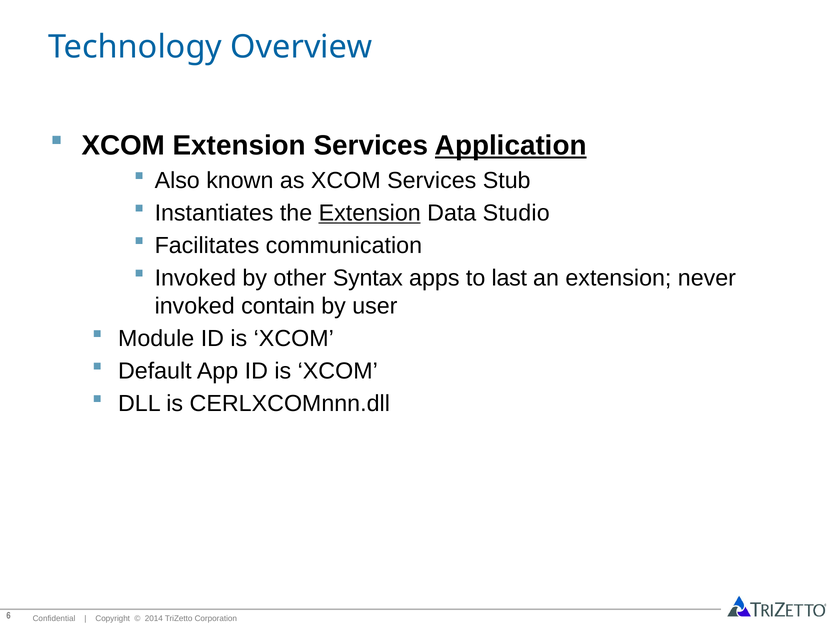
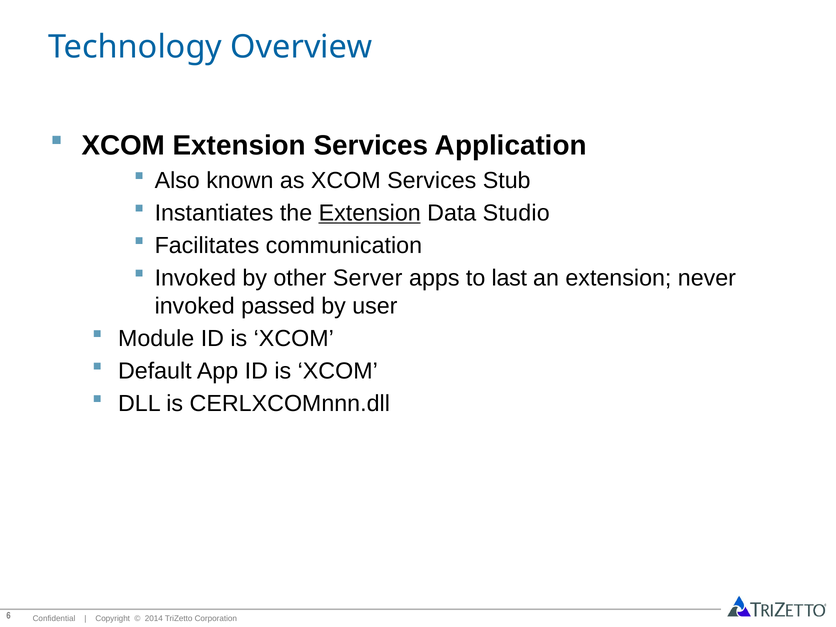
Application underline: present -> none (511, 145)
Syntax: Syntax -> Server (368, 278)
contain: contain -> passed (278, 306)
